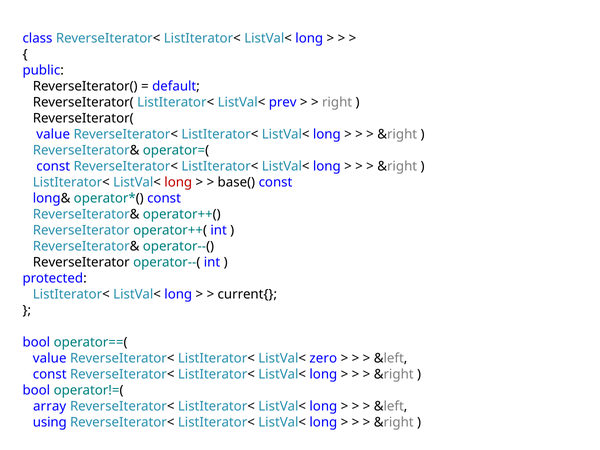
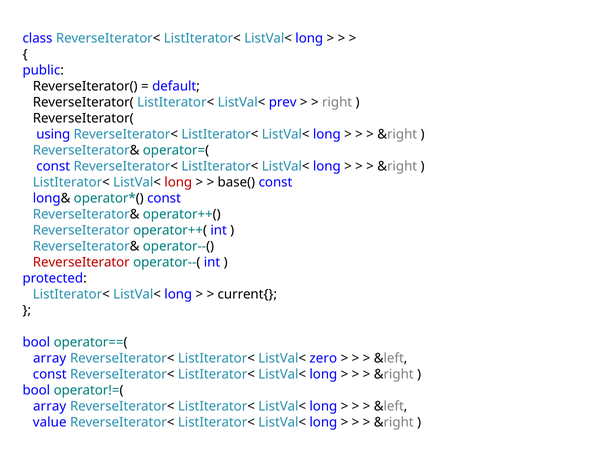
value: value -> using (53, 134)
ReverseIterator colour: black -> red (81, 262)
value: value -> array (50, 358)
using: using -> value (50, 422)
